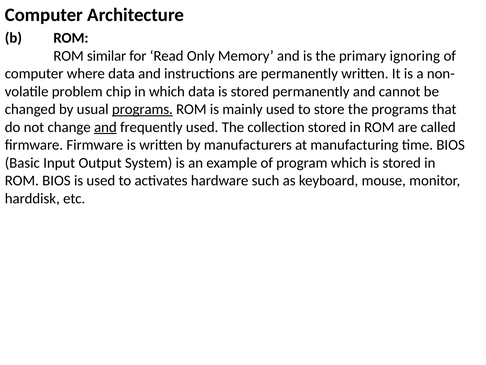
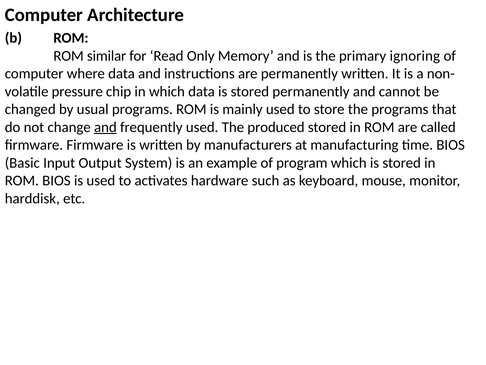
problem: problem -> pressure (77, 91)
programs underline: present -> none (142, 109)
collection: collection -> produced (276, 127)
